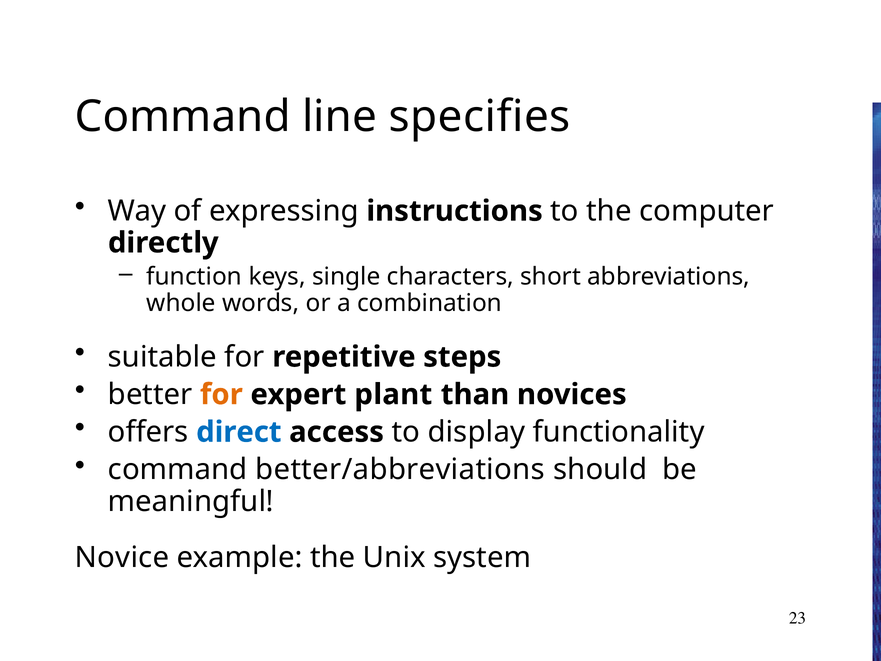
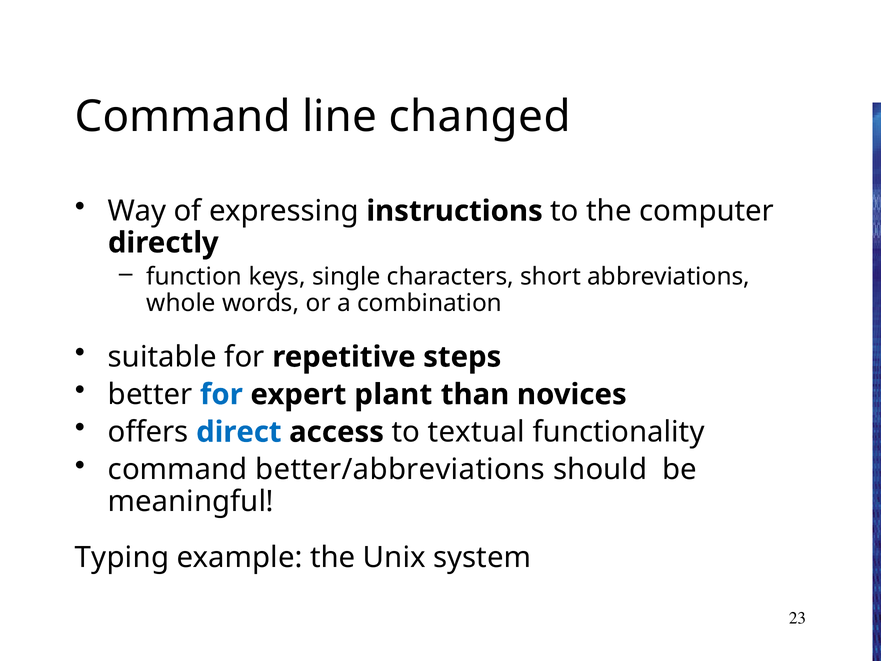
specifies: specifies -> changed (480, 117)
for colour: orange -> blue (221, 394)
display: display -> textual (476, 432)
Novice: Novice -> Typing (122, 558)
